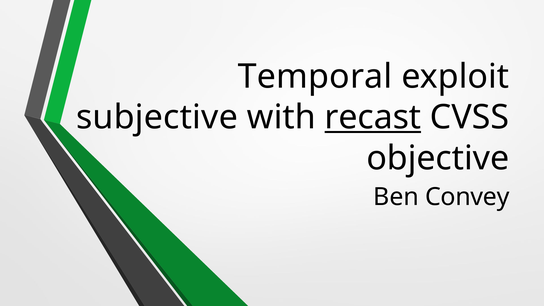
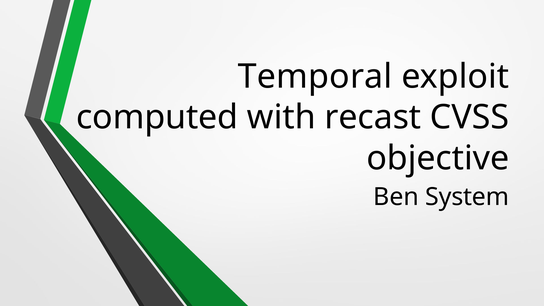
subjective: subjective -> computed (157, 117)
recast underline: present -> none (373, 117)
Convey: Convey -> System (467, 197)
